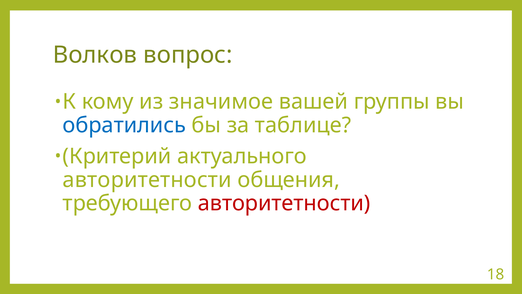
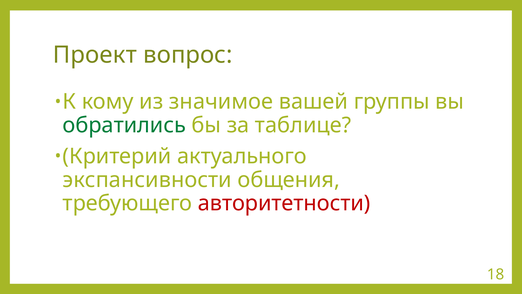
Волков: Волков -> Проект (95, 55)
обратились colour: blue -> green (124, 125)
авторитетности: авторитетности -> экспансивности (147, 180)
